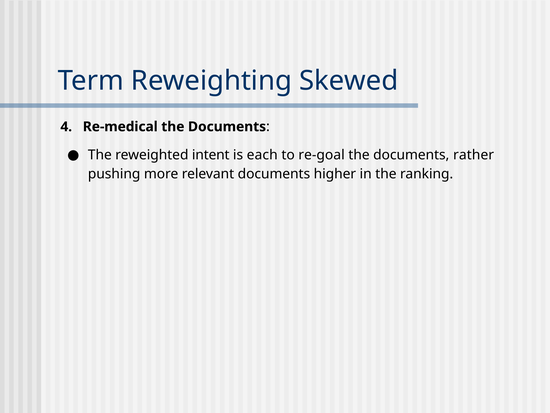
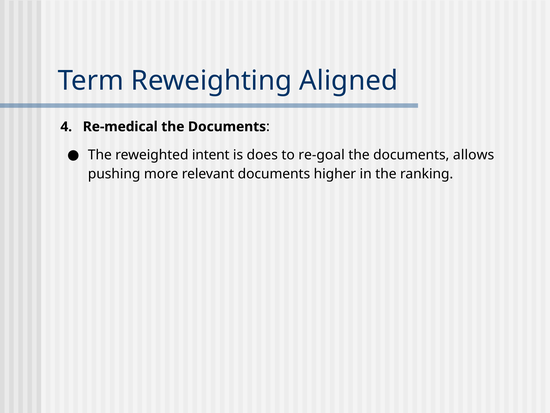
Skewed: Skewed -> Aligned (349, 81)
each: each -> does (262, 155)
rather: rather -> allows (474, 155)
